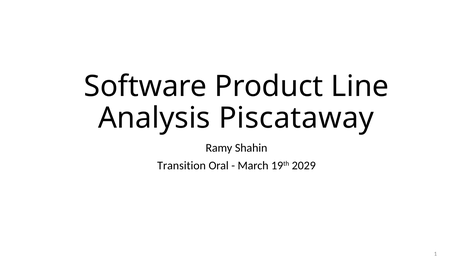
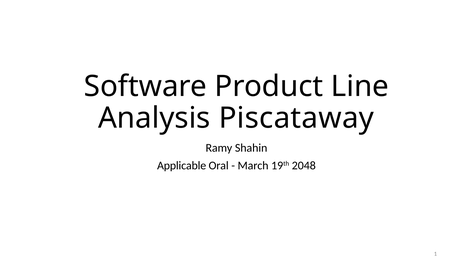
Transition: Transition -> Applicable (182, 166)
2029: 2029 -> 2048 (304, 166)
